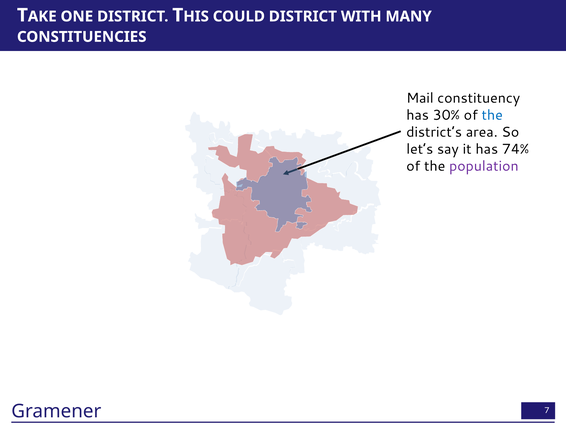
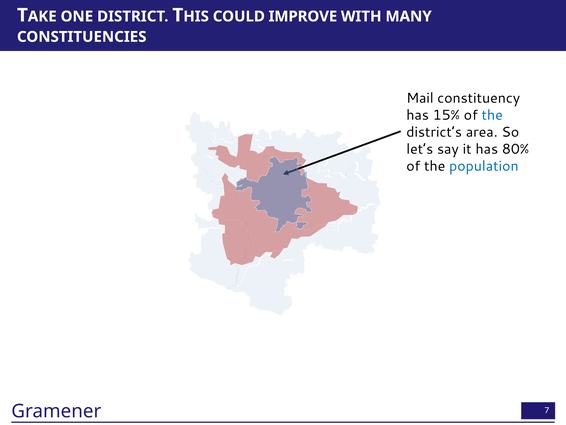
COULD DISTRICT: DISTRICT -> IMPROVE (303, 16)
30%: 30% -> 15% (446, 115)
74%: 74% -> 80% (515, 149)
population colour: purple -> blue (484, 166)
